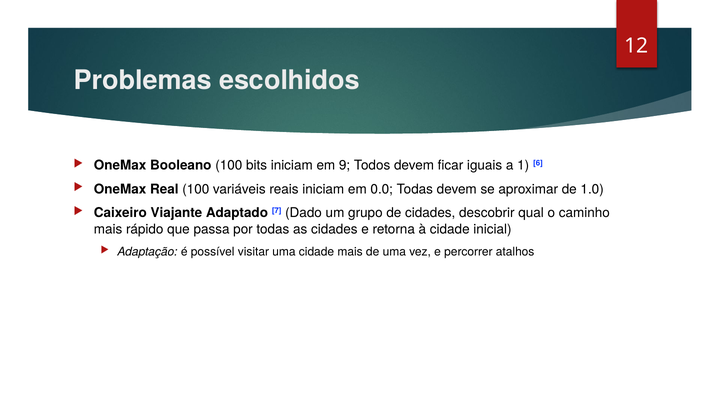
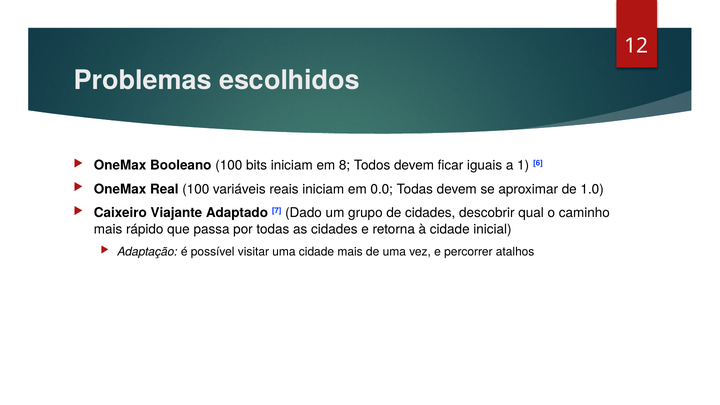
9: 9 -> 8 (345, 165)
